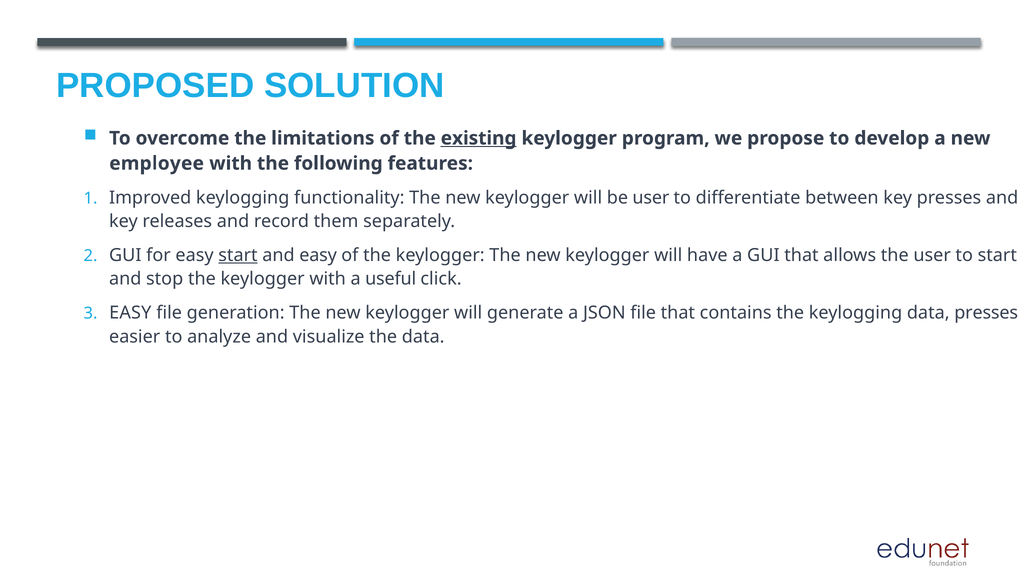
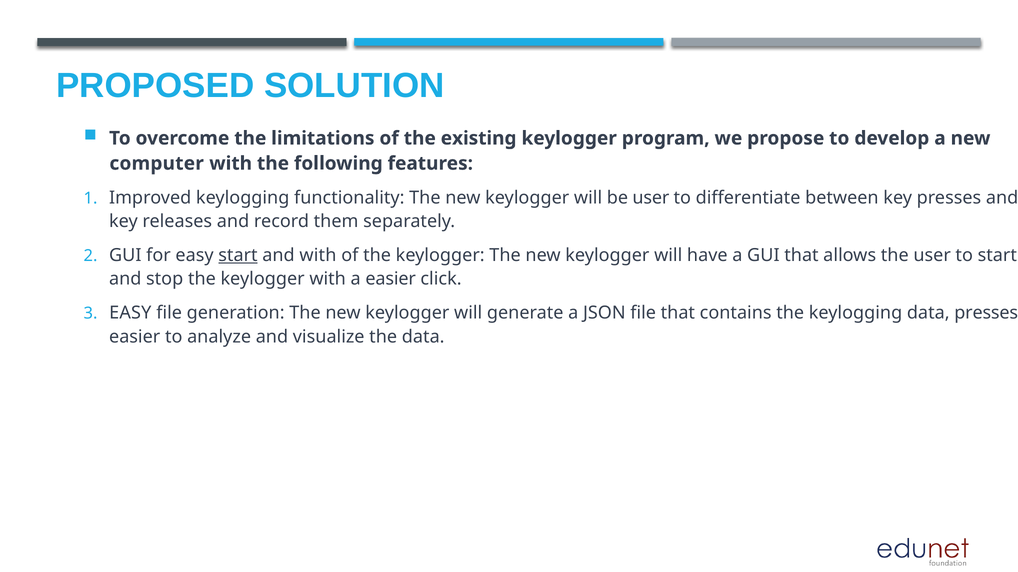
existing underline: present -> none (479, 138)
employee: employee -> computer (157, 164)
and easy: easy -> with (318, 256)
a useful: useful -> easier (391, 279)
